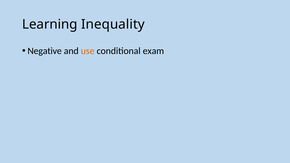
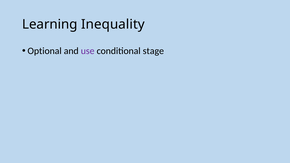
Negative: Negative -> Optional (45, 51)
use colour: orange -> purple (88, 51)
exam: exam -> stage (153, 51)
